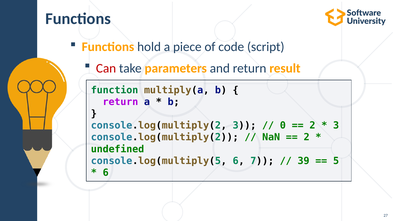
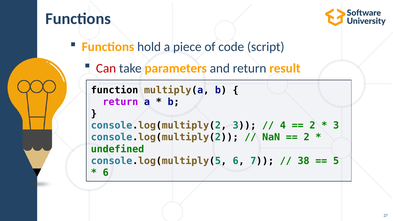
function colour: green -> black (115, 90)
0: 0 -> 4 (283, 125)
39: 39 -> 38 (304, 161)
